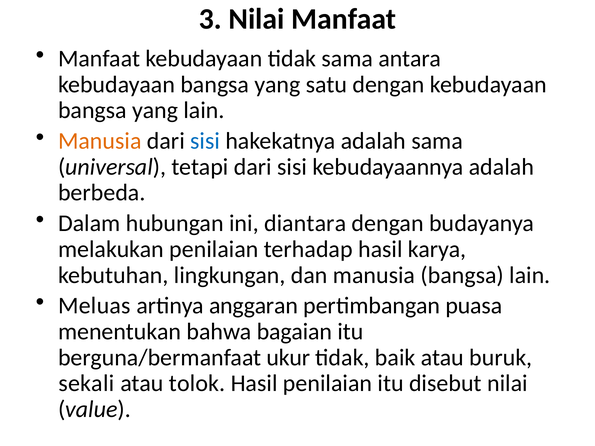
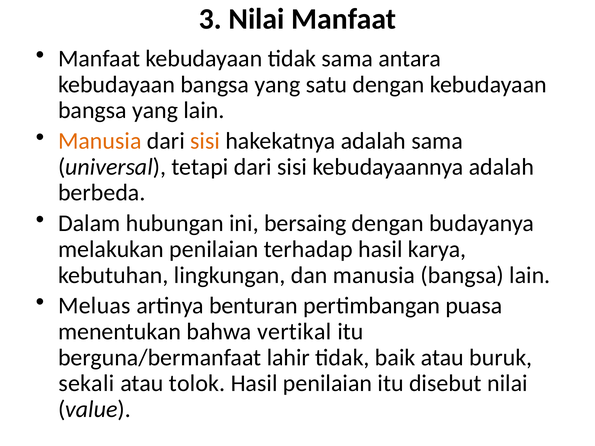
sisi colour: blue -> orange (205, 141)
diantara: diantara -> bersaing (305, 224)
anggaran: anggaran -> benturan (253, 306)
bagaian: bagaian -> vertikal (294, 332)
ukur: ukur -> lahir (288, 358)
